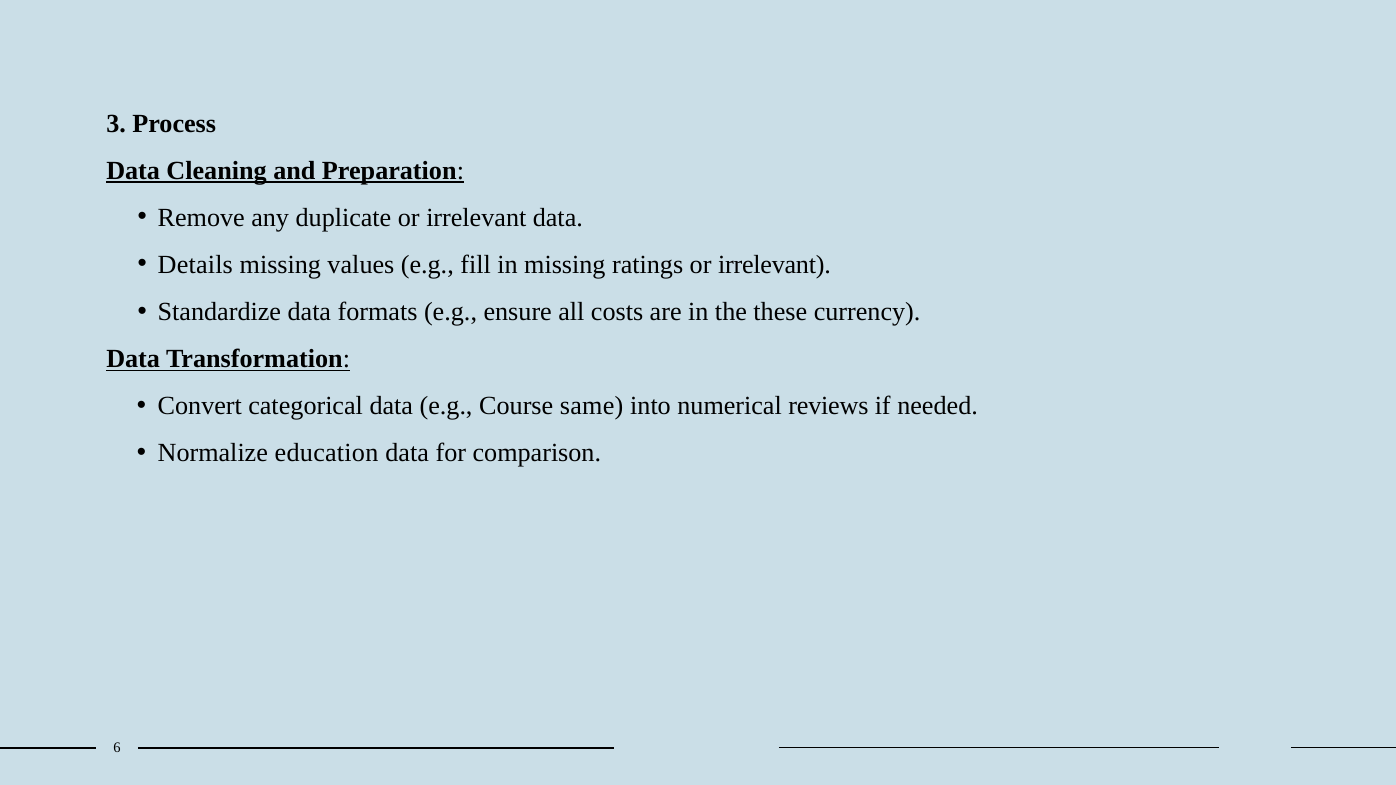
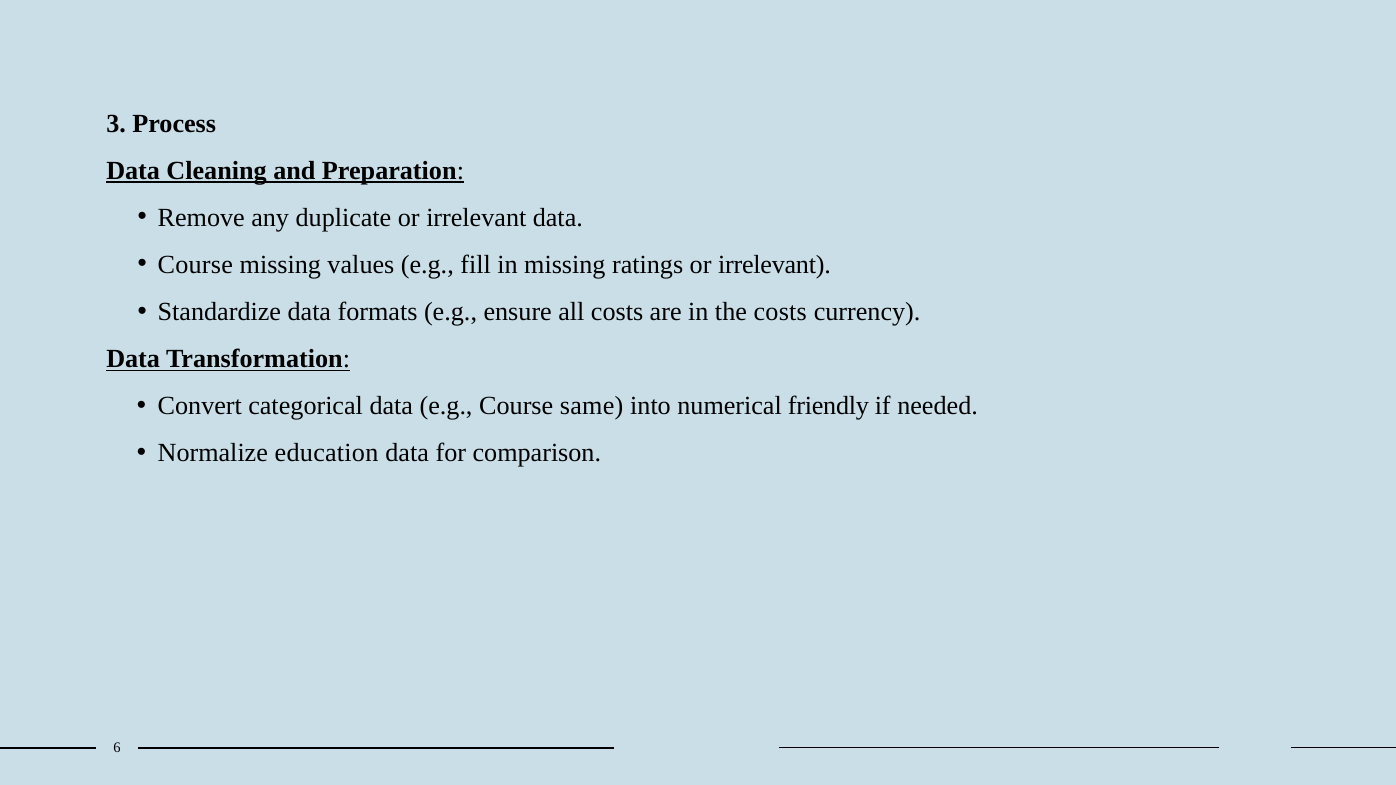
Details: Details -> Course (195, 265)
the these: these -> costs (780, 312)
reviews: reviews -> friendly (828, 406)
